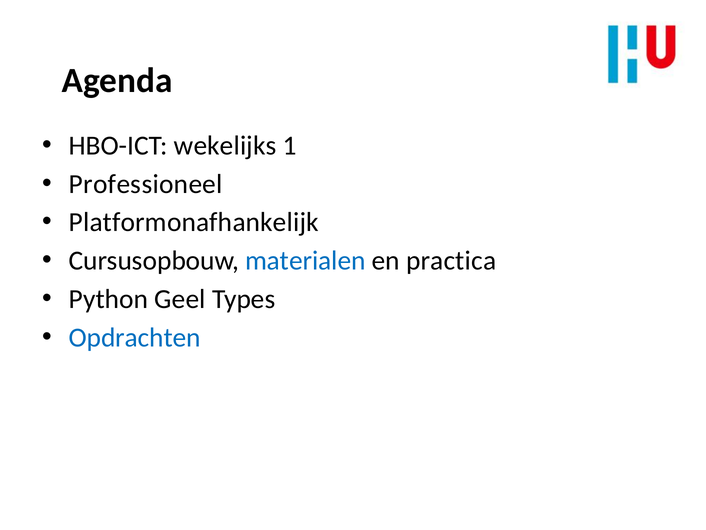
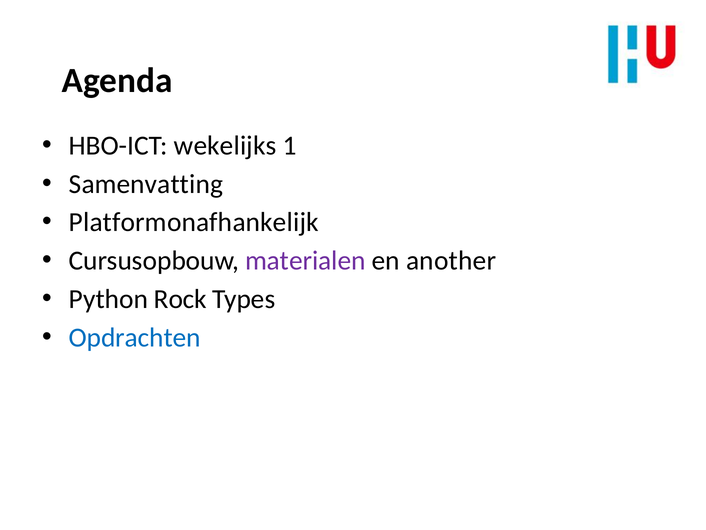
Professioneel: Professioneel -> Samenvatting (146, 184)
materialen colour: blue -> purple (305, 261)
practica: practica -> another (451, 261)
Geel: Geel -> Rock (180, 299)
